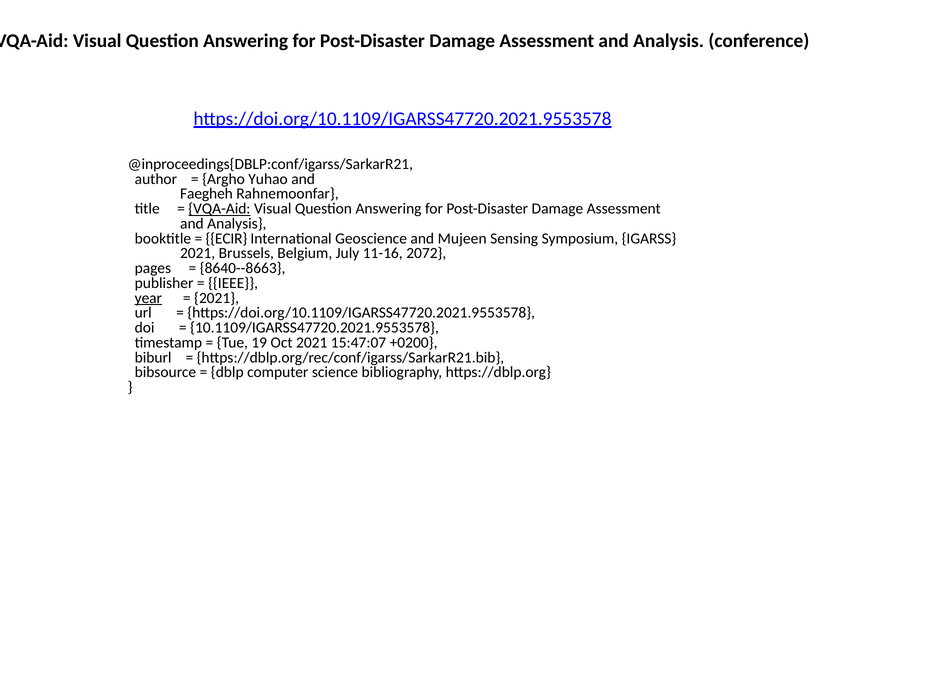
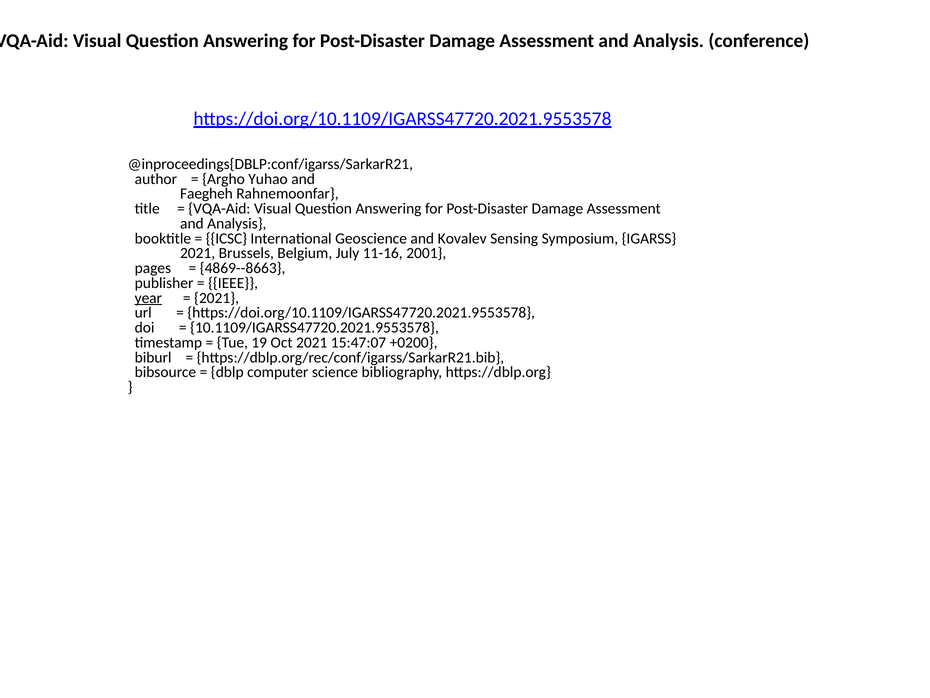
VQA-Aid underline: present -> none (219, 209)
ECIR: ECIR -> ICSC (226, 238)
Mujeen: Mujeen -> Kovalev (462, 238)
2072: 2072 -> 2001 (426, 253)
8640--8663: 8640--8663 -> 4869--8663 (243, 268)
